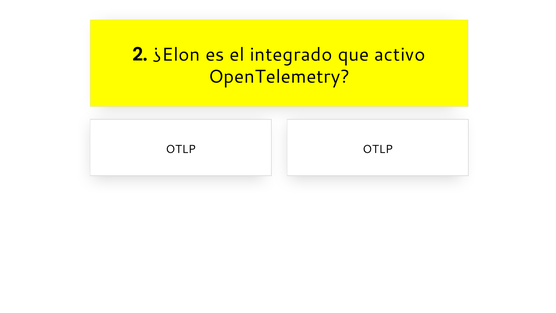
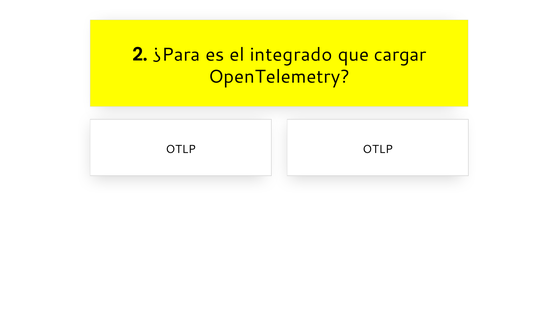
¿Elon: ¿Elon -> ¿Para (176, 55)
activo: activo -> cargar (400, 55)
